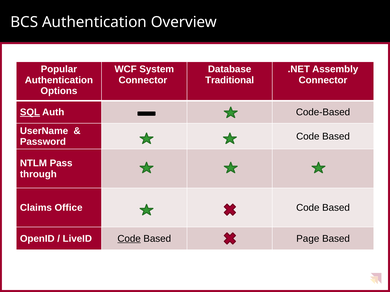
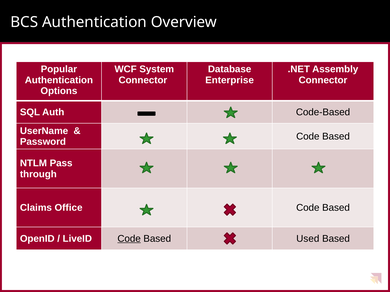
Traditional: Traditional -> Enterprise (230, 80)
SQL underline: present -> none (30, 112)
Page: Page -> Used (308, 239)
